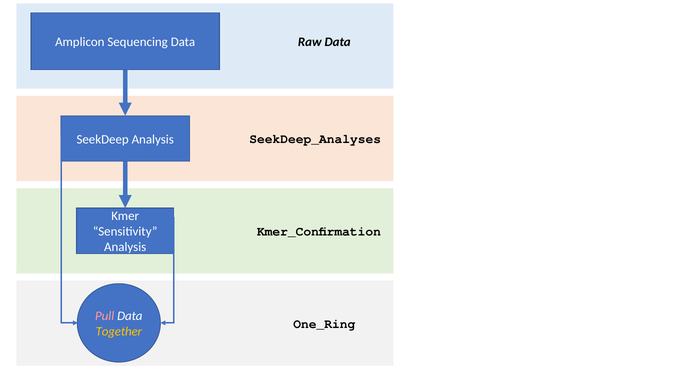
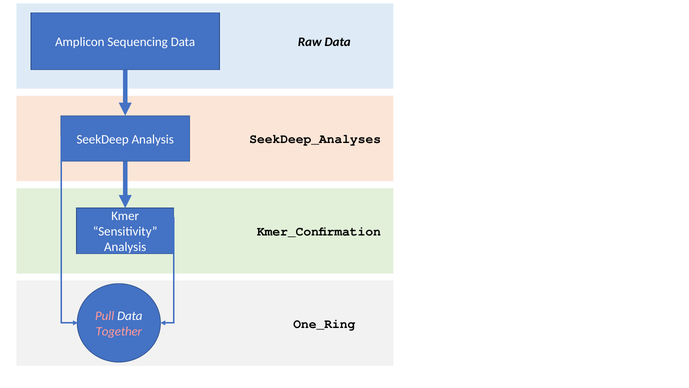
Together colour: yellow -> pink (119, 331)
